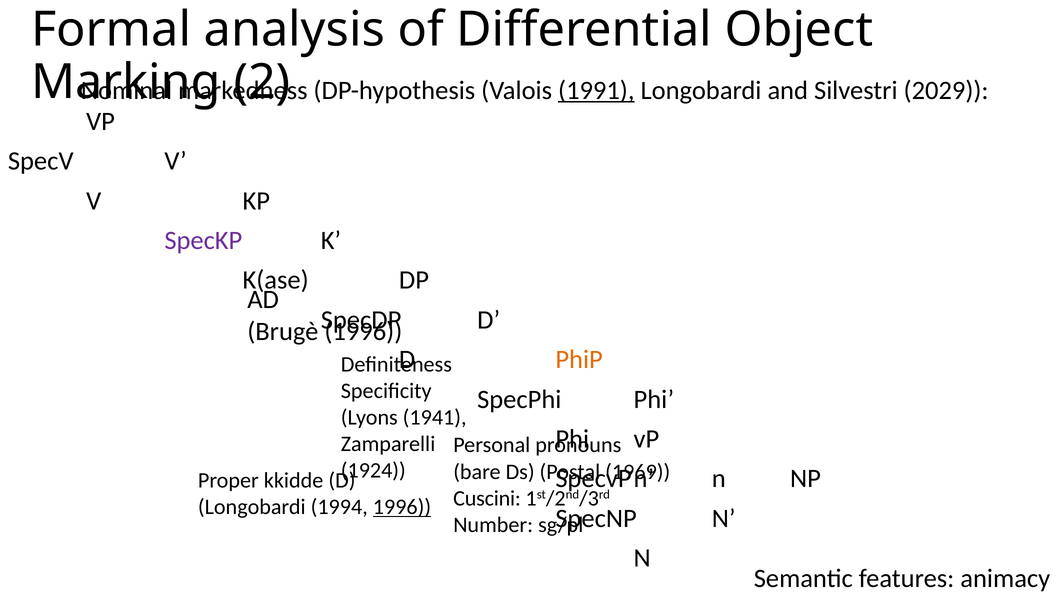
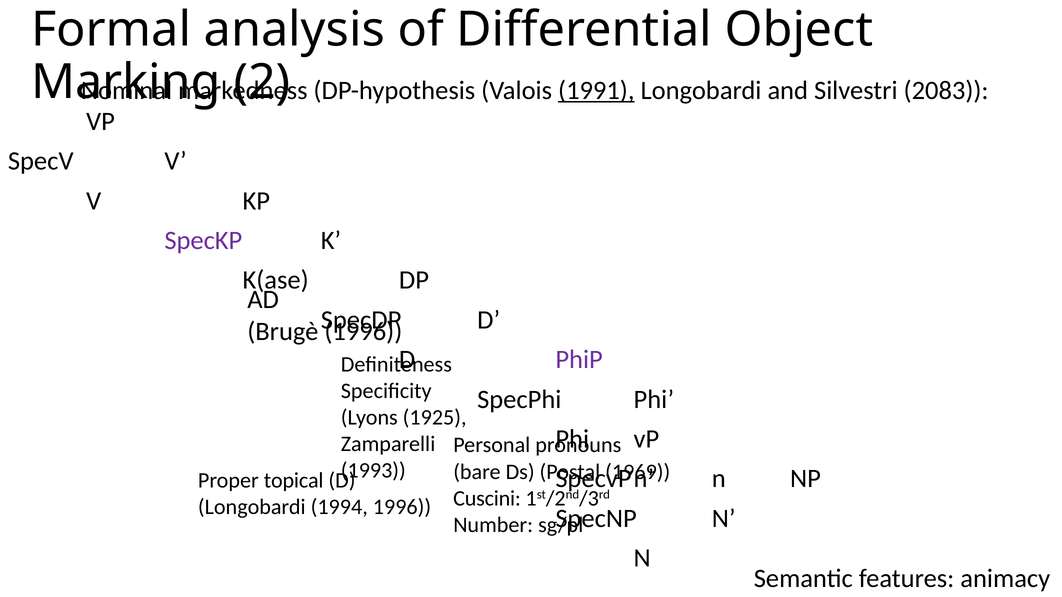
2029: 2029 -> 2083 (946, 91)
PhiP colour: orange -> purple (579, 360)
1941: 1941 -> 1925 (435, 418)
1924: 1924 -> 1993 (373, 471)
kkidde: kkidde -> topical (294, 481)
1996 underline: present -> none (402, 507)
